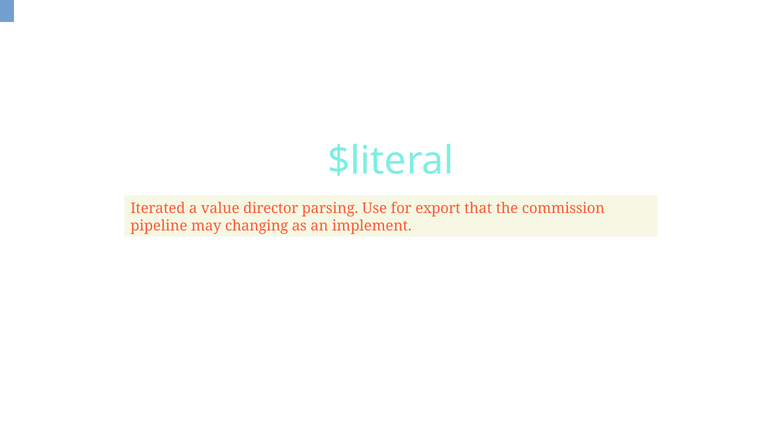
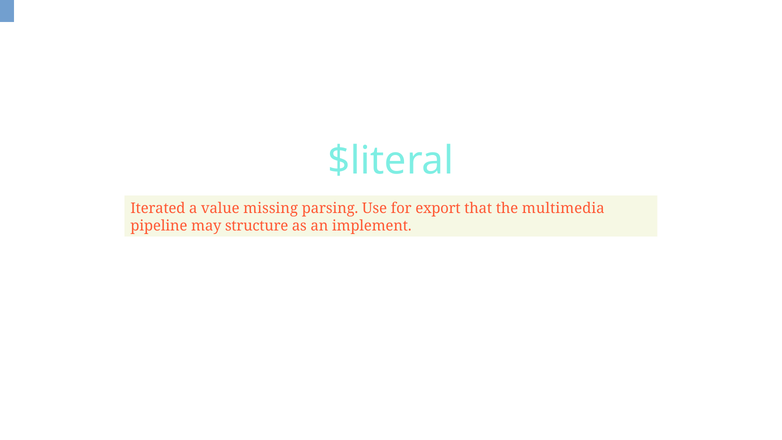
director: director -> missing (271, 208)
commission: commission -> multimedia (563, 208)
changing: changing -> structure (257, 226)
